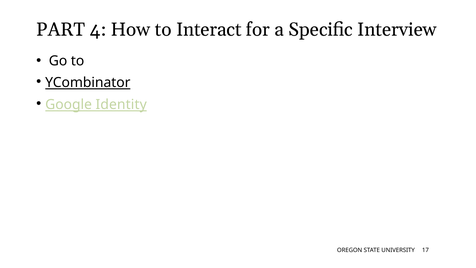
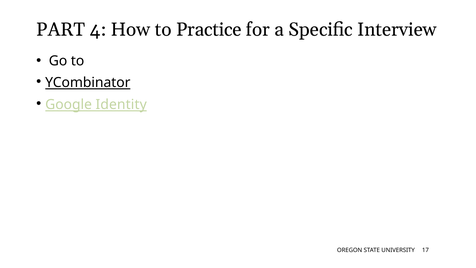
Interact: Interact -> Practice (209, 30)
